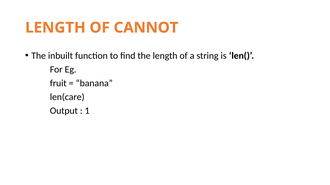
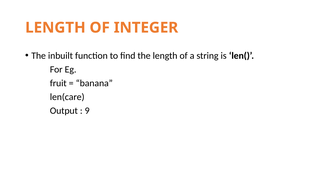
CANNOT: CANNOT -> INTEGER (146, 28)
1: 1 -> 9 (87, 111)
